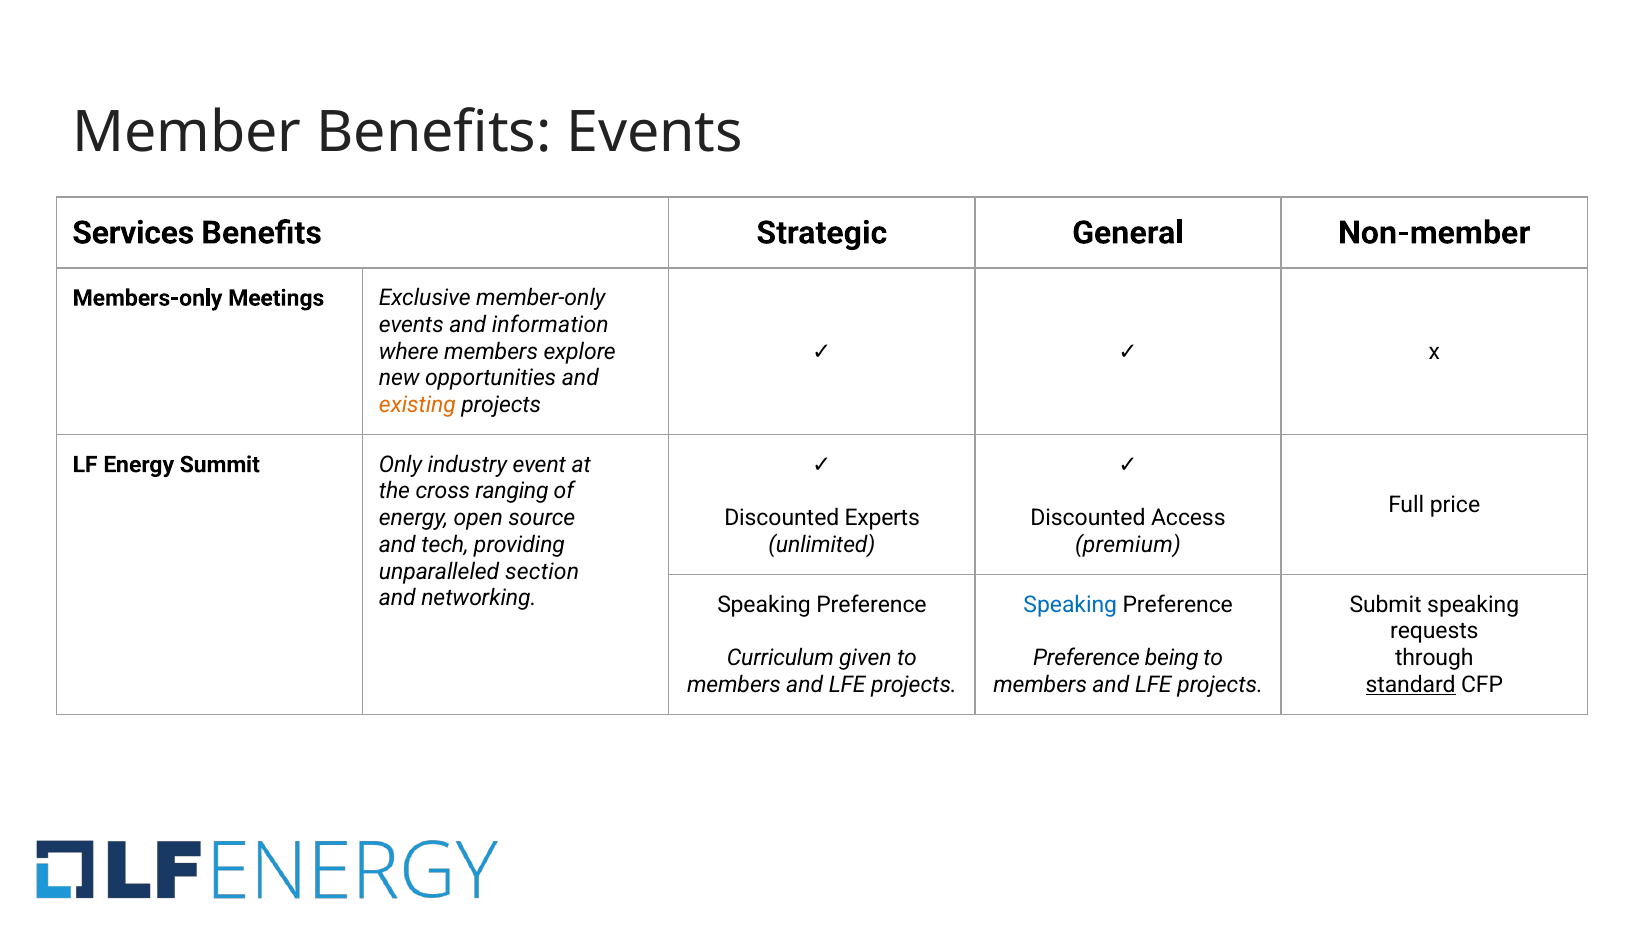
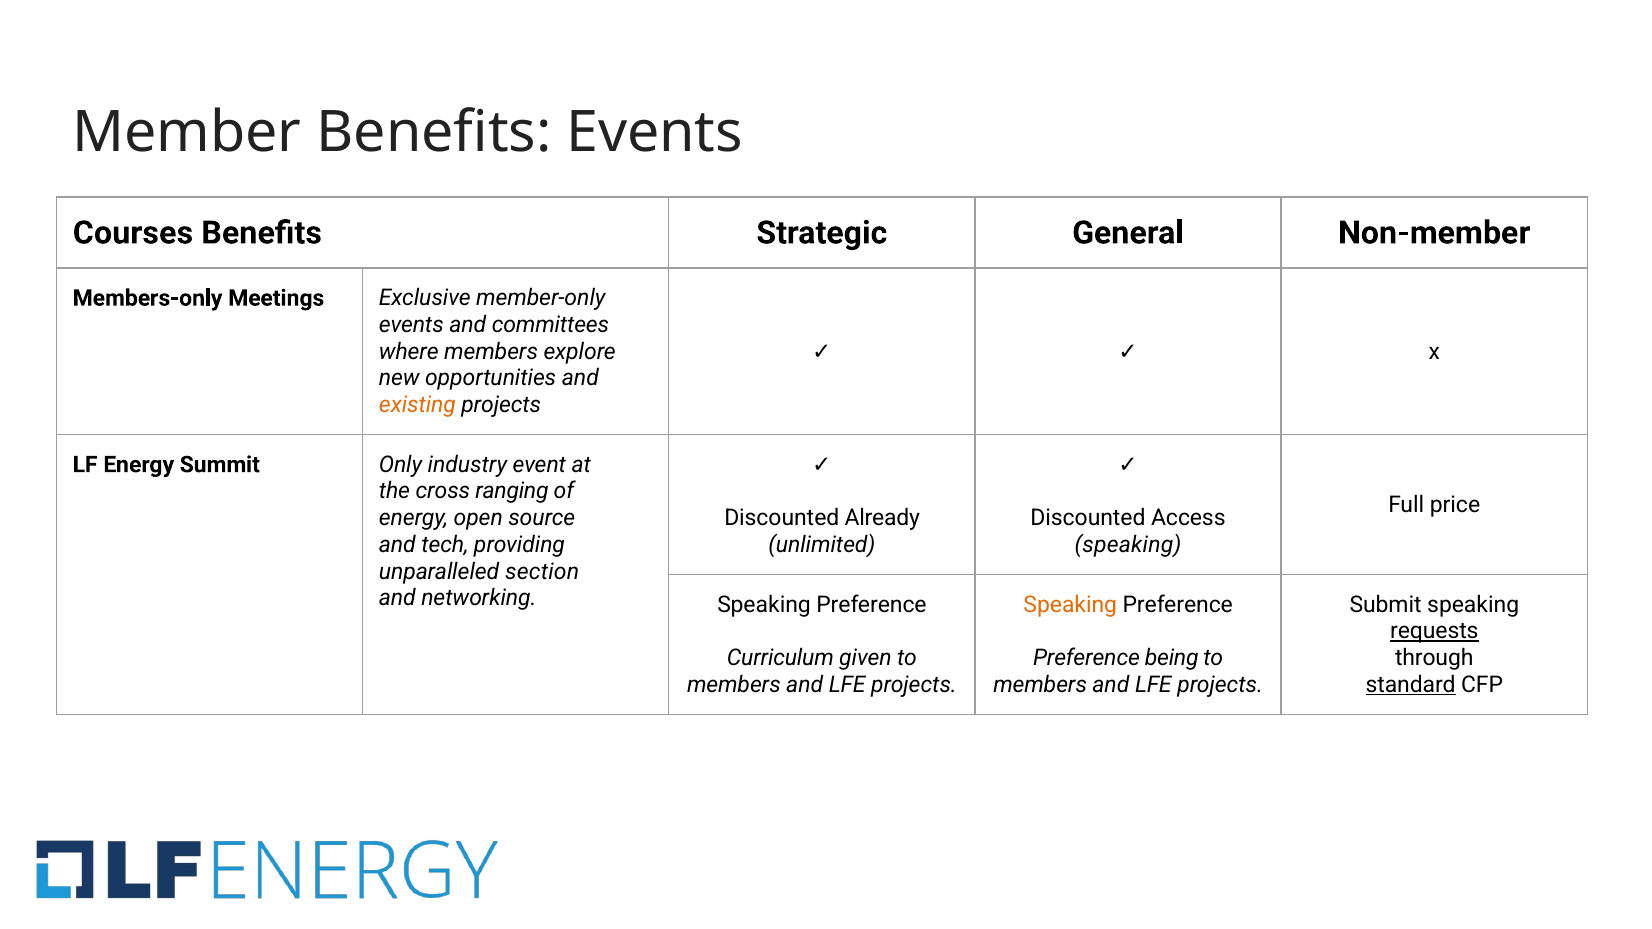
Services: Services -> Courses (133, 233)
information: information -> committees (550, 325)
Experts: Experts -> Already (882, 518)
premium: premium -> speaking (1128, 545)
Speaking colour: blue -> orange (1070, 605)
requests underline: none -> present (1434, 631)
